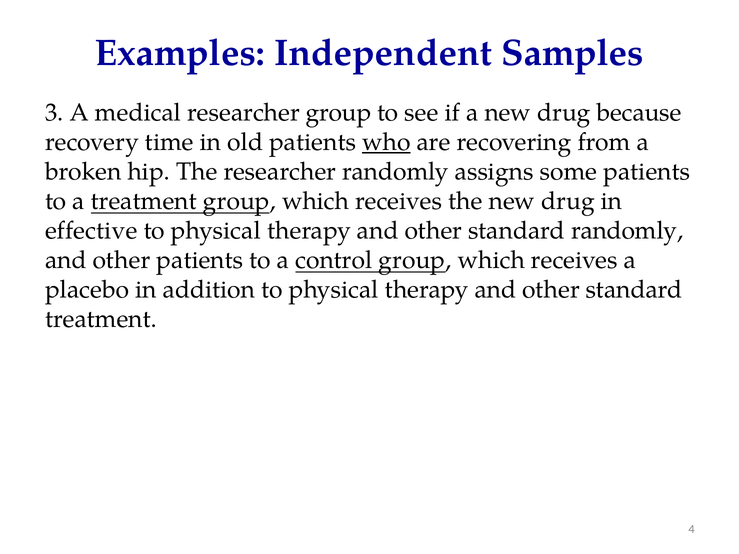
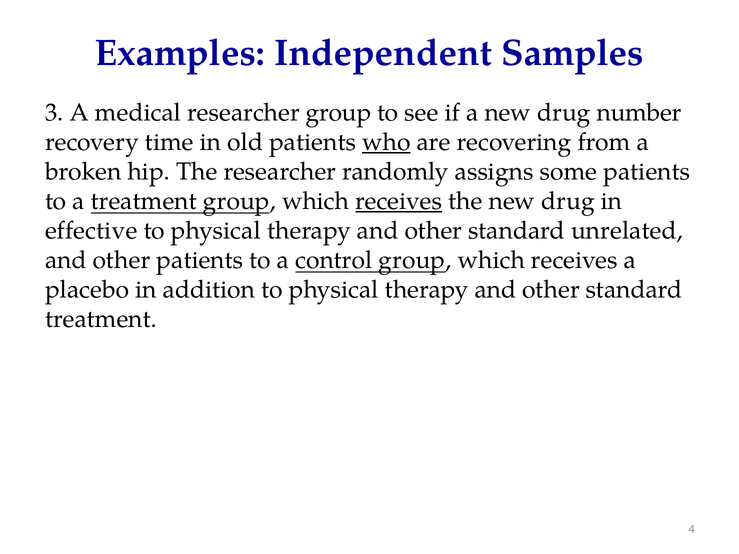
because: because -> number (639, 113)
receives underline: none -> present (399, 201)
standard randomly: randomly -> unrelated (627, 231)
